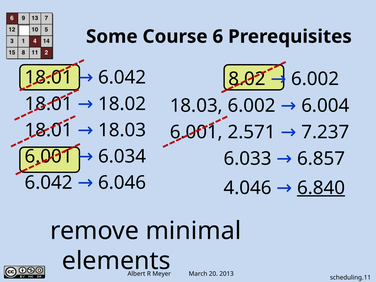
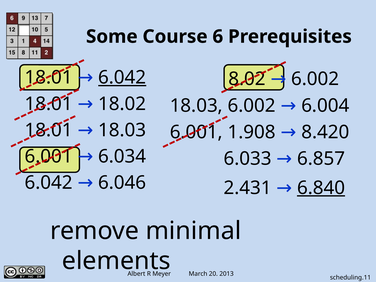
6.042 underline: none -> present (122, 77)
2.571: 2.571 -> 1.908 (252, 132)
7.237: 7.237 -> 8.420 (325, 132)
4.046: 4.046 -> 2.431 (248, 188)
